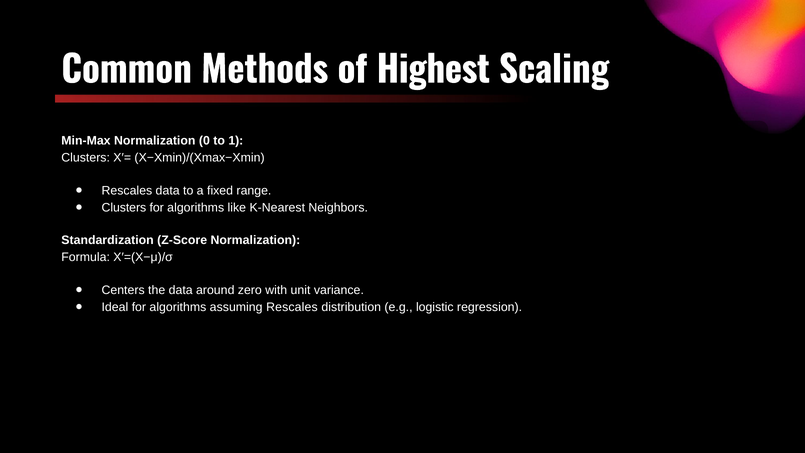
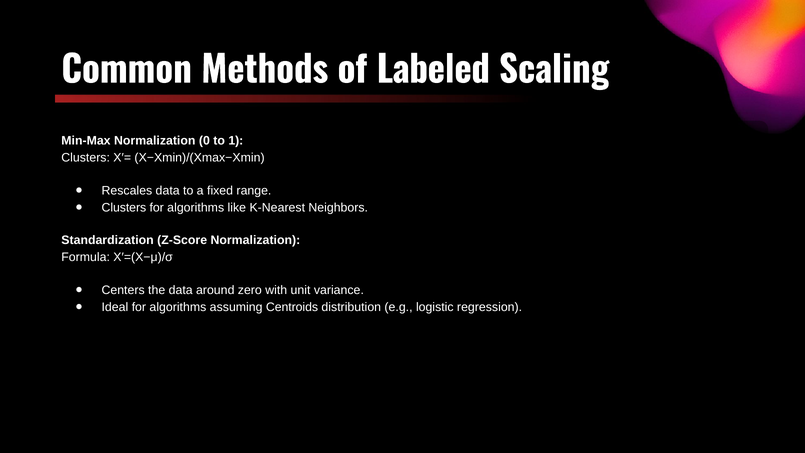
Highest: Highest -> Labeled (433, 70)
assuming Rescales: Rescales -> Centroids (292, 307)
